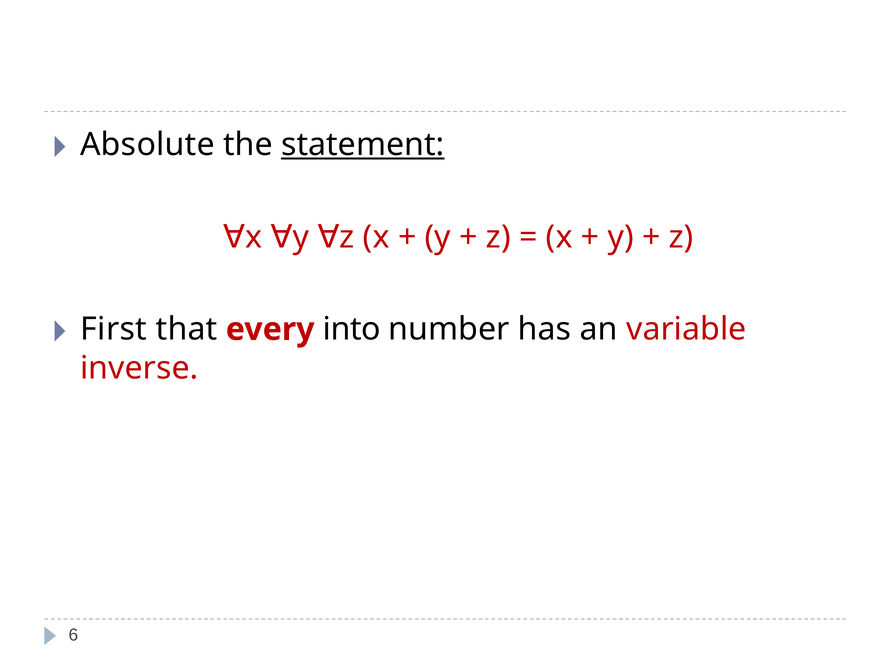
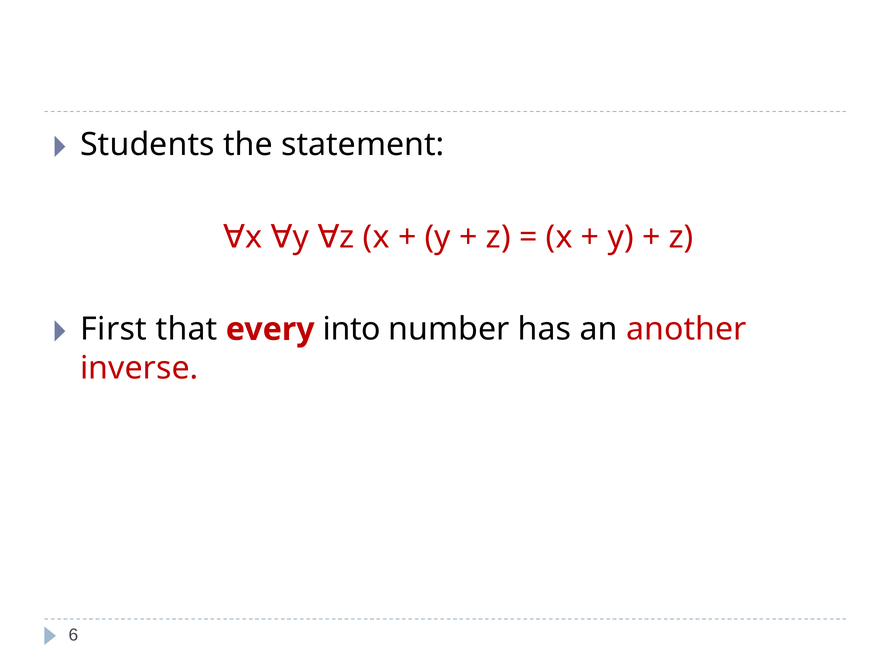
Absolute: Absolute -> Students (147, 145)
statement underline: present -> none (363, 145)
variable: variable -> another (686, 329)
